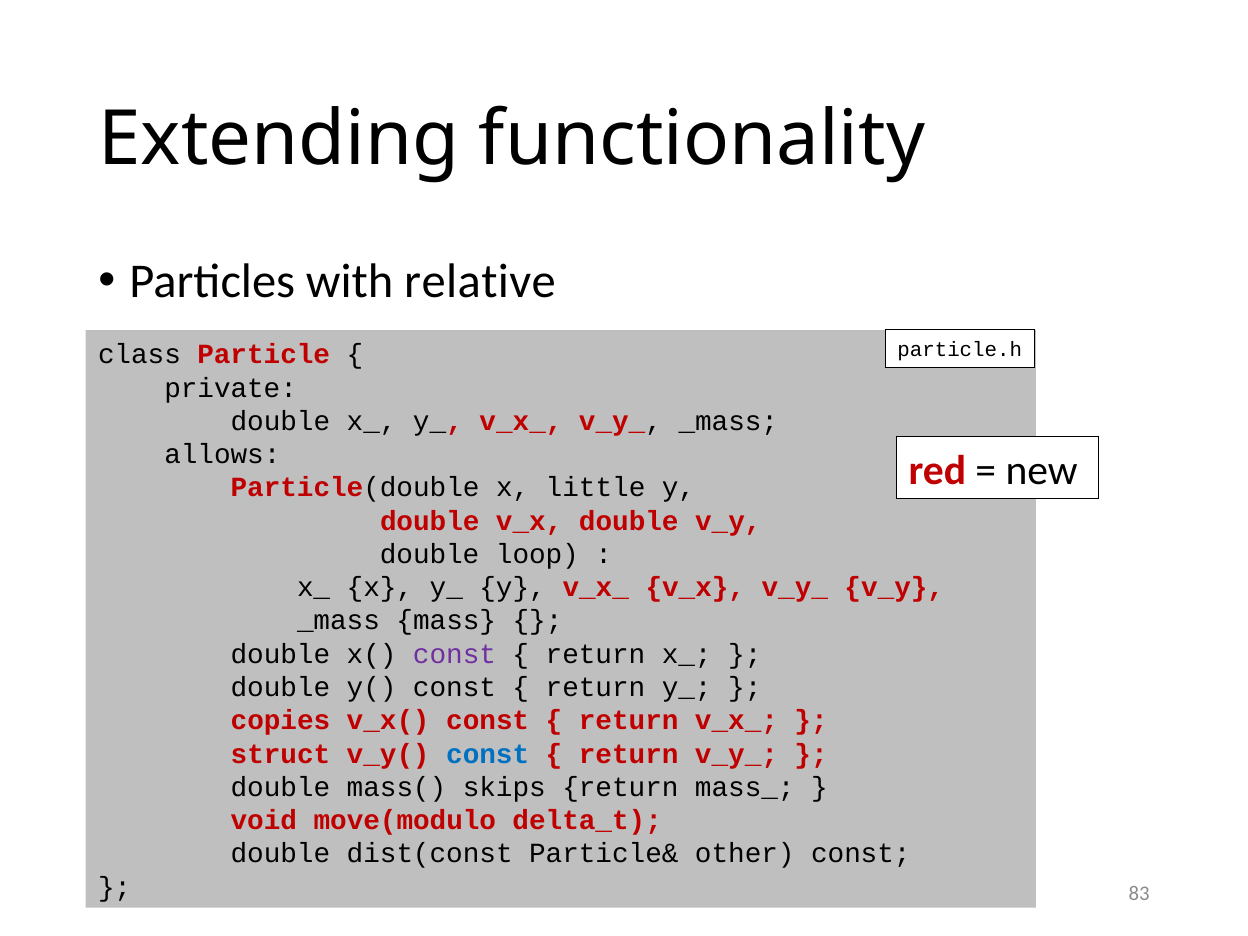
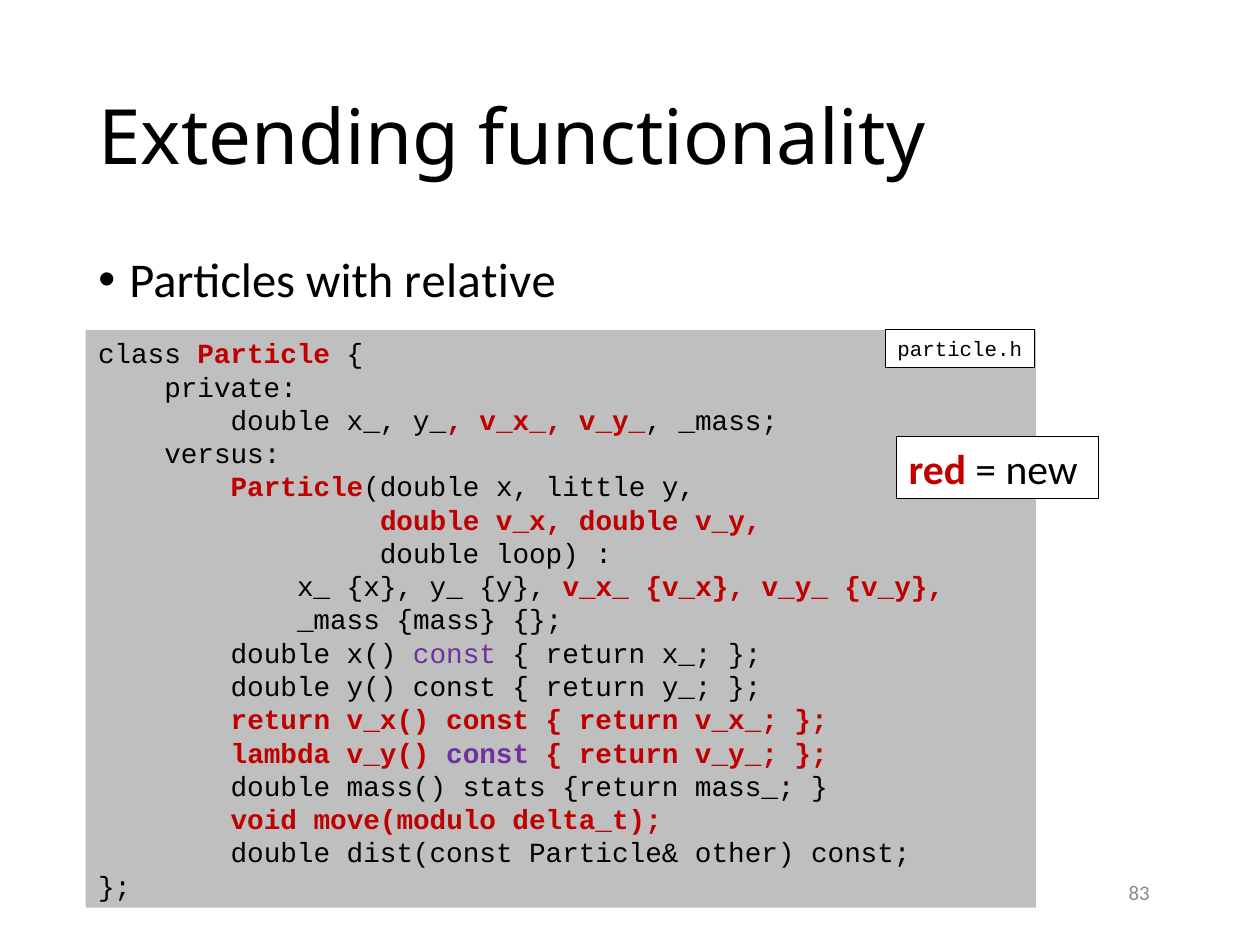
allows: allows -> versus (222, 455)
copies: copies -> return (281, 721)
struct: struct -> lambda (281, 754)
const colour: blue -> purple (488, 754)
skips: skips -> stats (504, 787)
